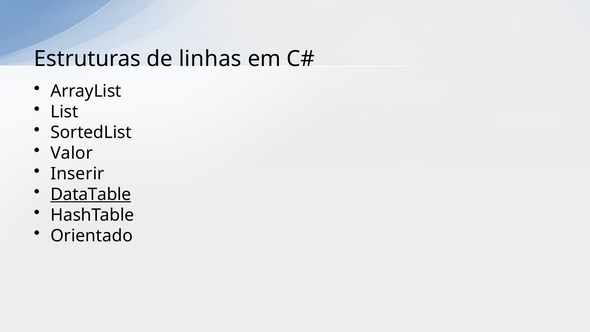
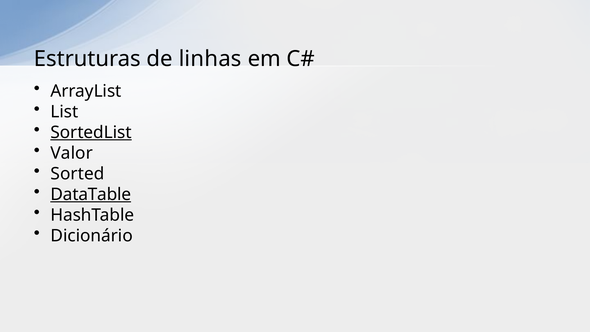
SortedList underline: none -> present (91, 132)
Inserir: Inserir -> Sorted (77, 174)
Orientado: Orientado -> Dicionário (92, 236)
